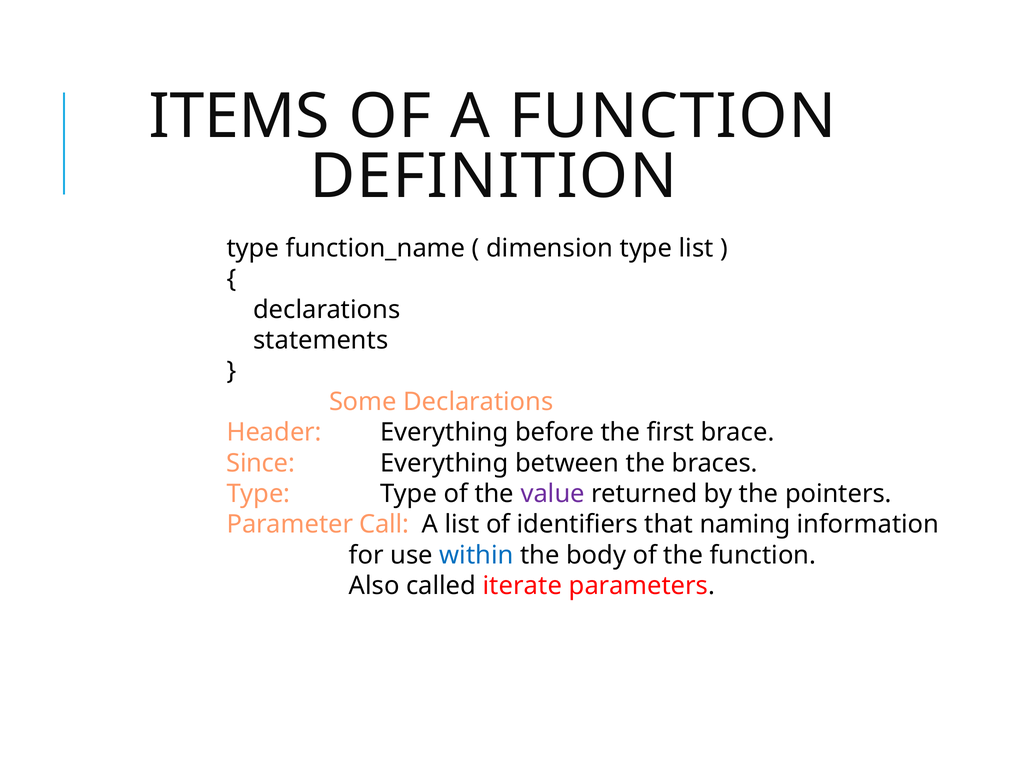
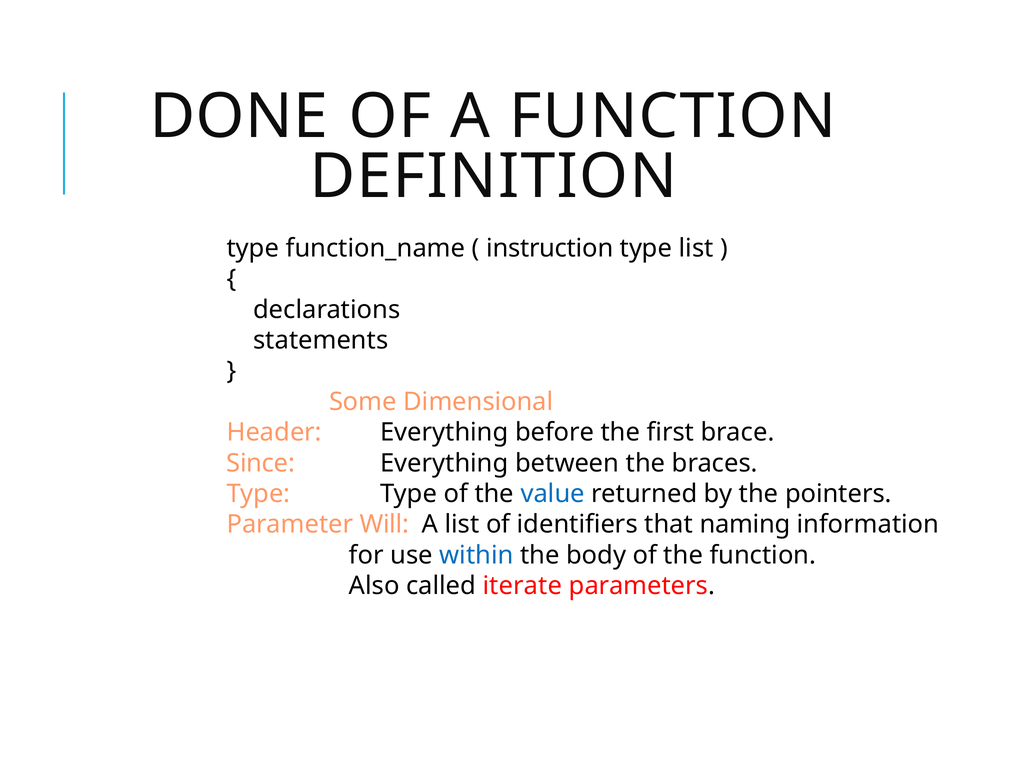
ITEMS: ITEMS -> DONE (239, 117)
dimension: dimension -> instruction (550, 248)
Some Declarations: Declarations -> Dimensional (478, 402)
value colour: purple -> blue (553, 494)
Call: Call -> Will (384, 525)
